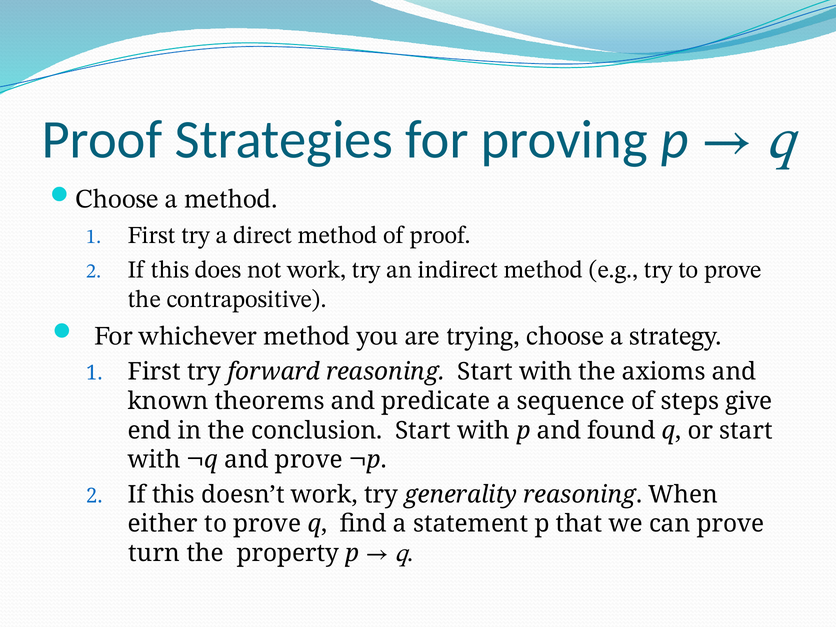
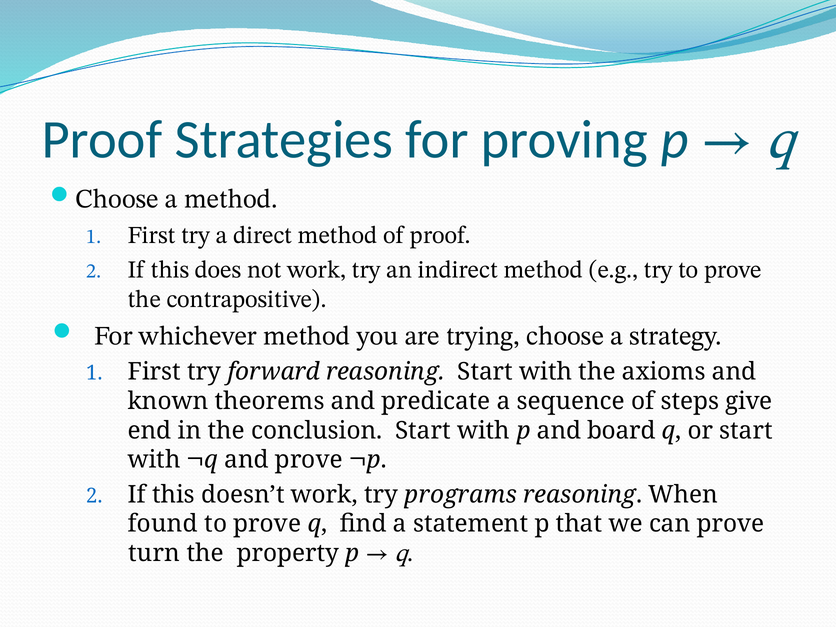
found: found -> board (621, 430)
generality: generality -> programs (461, 495)
either: either -> found (163, 524)
